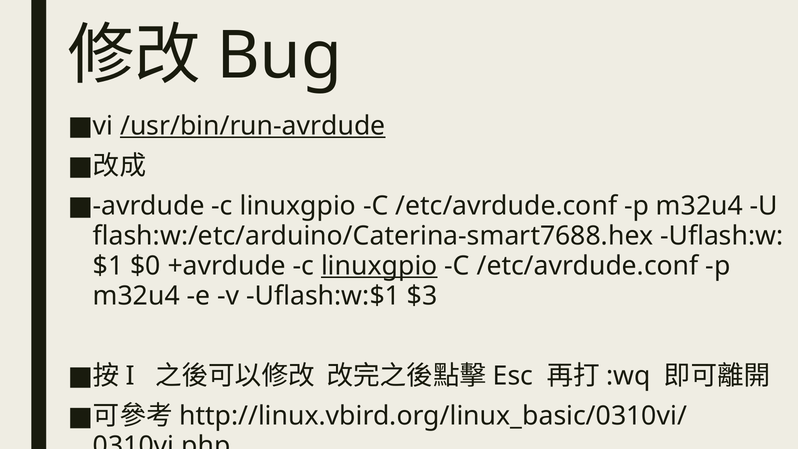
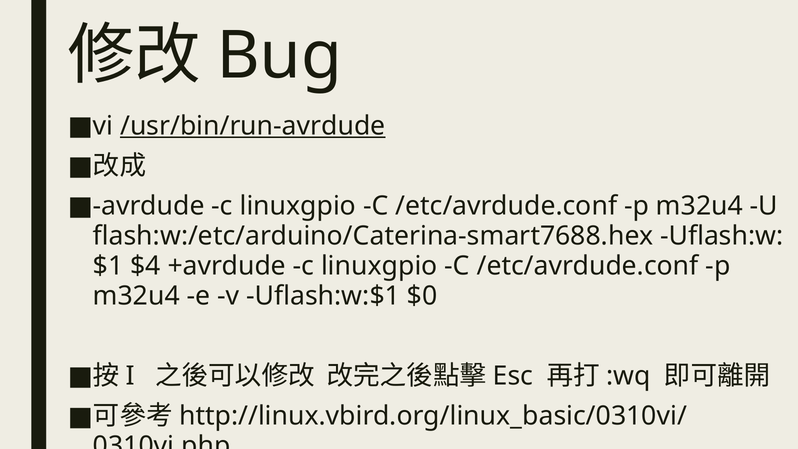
$0: $0 -> $4 (145, 266)
linuxgpio underline: present -> none (379, 266)
$3: $3 -> $0 (422, 296)
